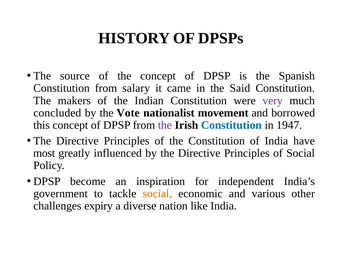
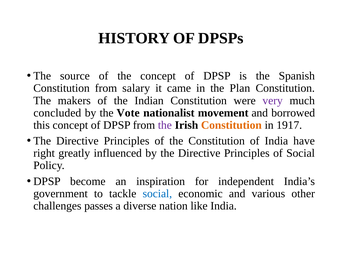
Said: Said -> Plan (240, 88)
Constitution colour: blue -> orange (231, 125)
1947: 1947 -> 1917 (289, 125)
most: most -> right (44, 153)
social colour: orange -> blue (157, 194)
expiry: expiry -> passes (99, 206)
